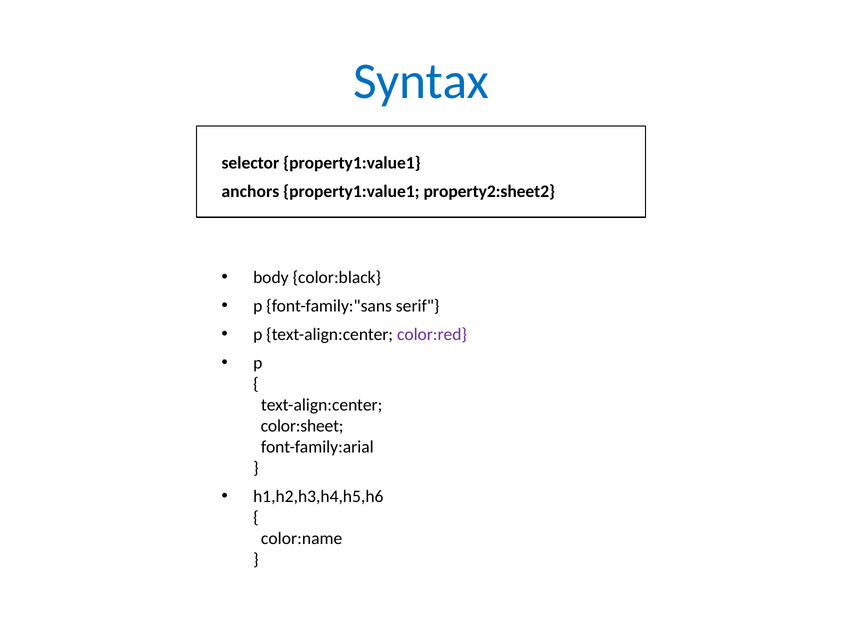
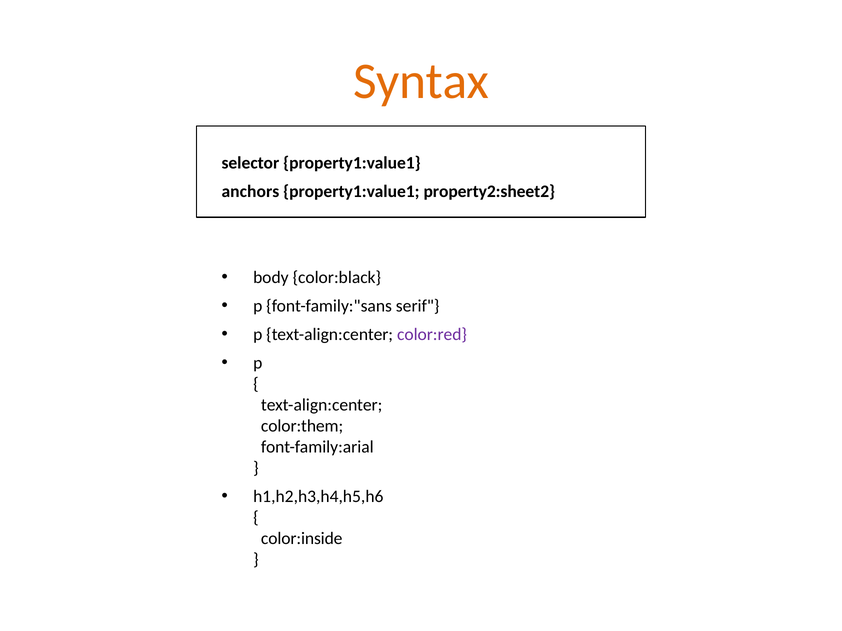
Syntax colour: blue -> orange (421, 82)
color:sheet: color:sheet -> color:them (302, 426)
color:name: color:name -> color:inside (302, 539)
